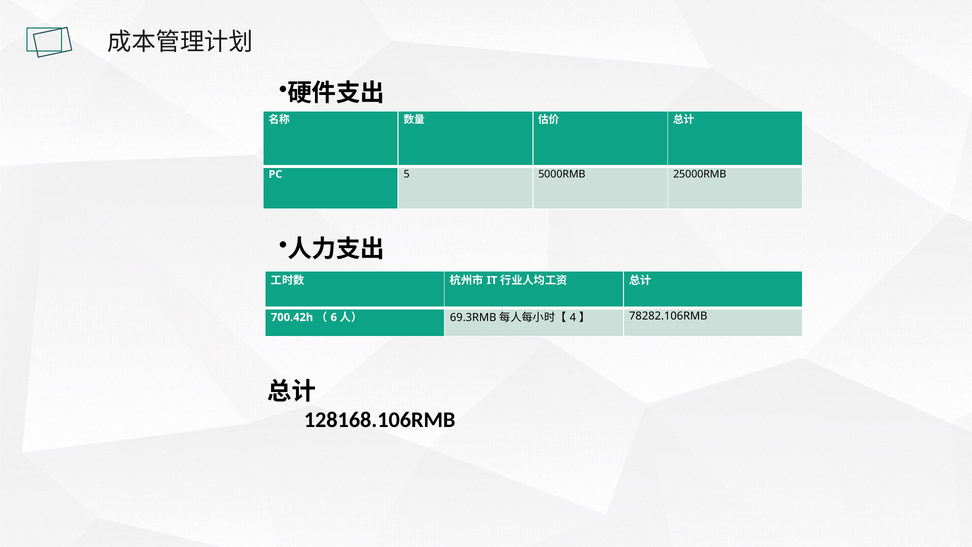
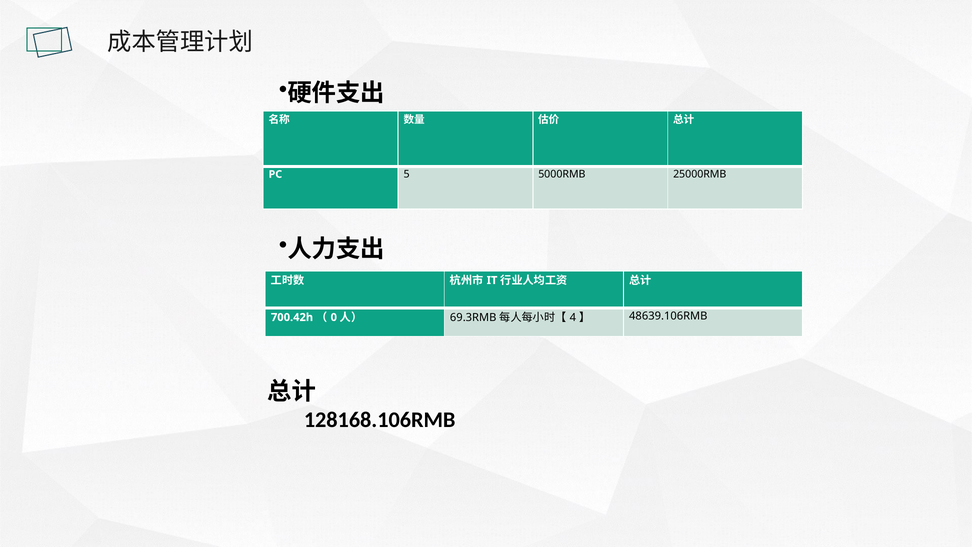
6: 6 -> 0 (334, 317)
78282.106RMB: 78282.106RMB -> 48639.106RMB (668, 316)
